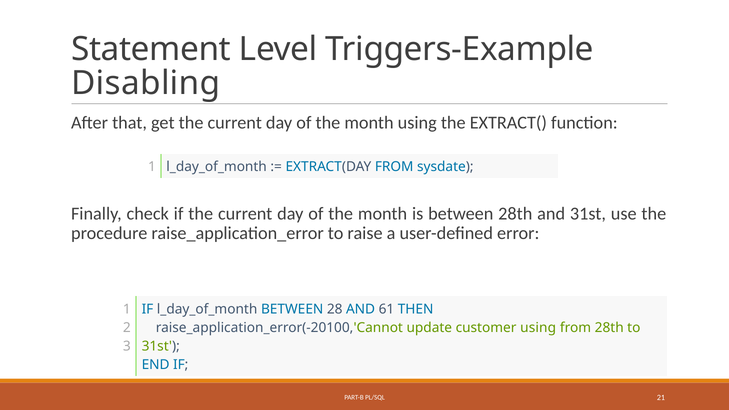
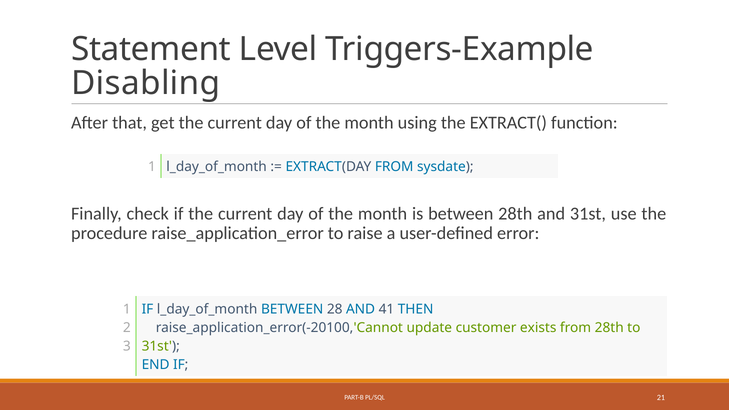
61: 61 -> 41 (386, 309)
customer using: using -> exists (538, 328)
